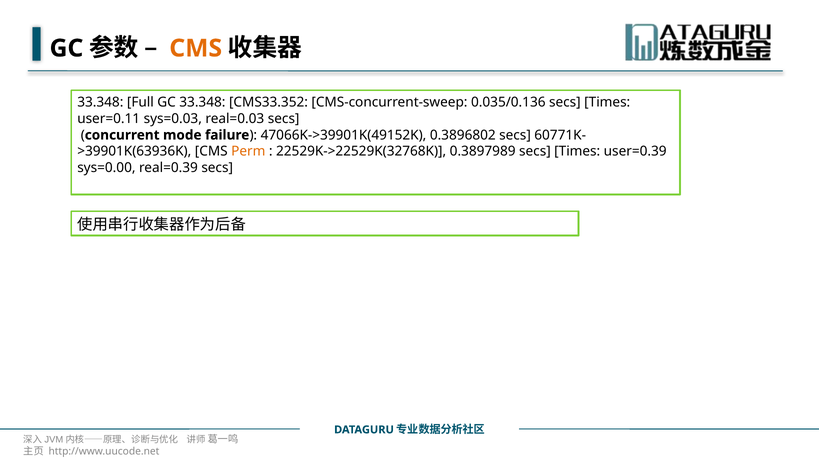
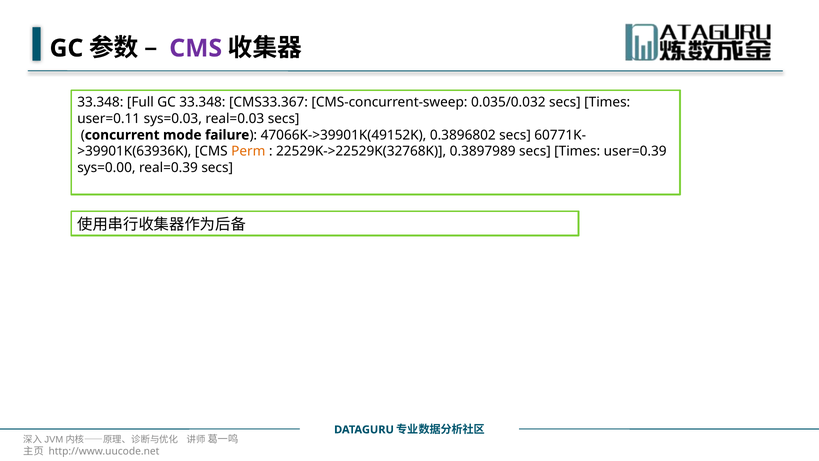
CMS colour: orange -> purple (196, 48)
CMS33.352: CMS33.352 -> CMS33.367 (268, 102)
0.035/0.136: 0.035/0.136 -> 0.035/0.032 (508, 102)
